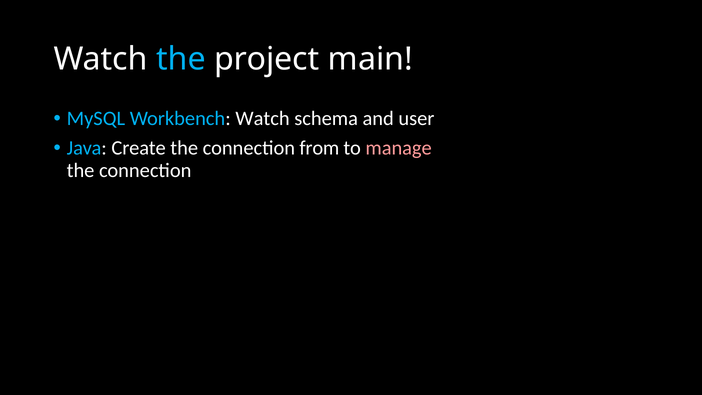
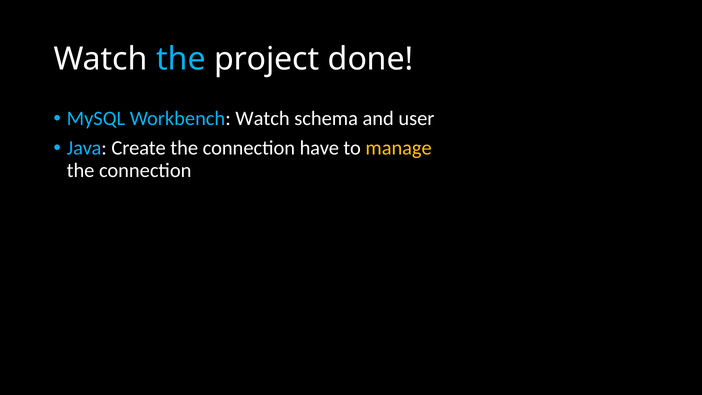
main: main -> done (371, 59)
from: from -> have (319, 148)
manage colour: pink -> yellow (399, 148)
